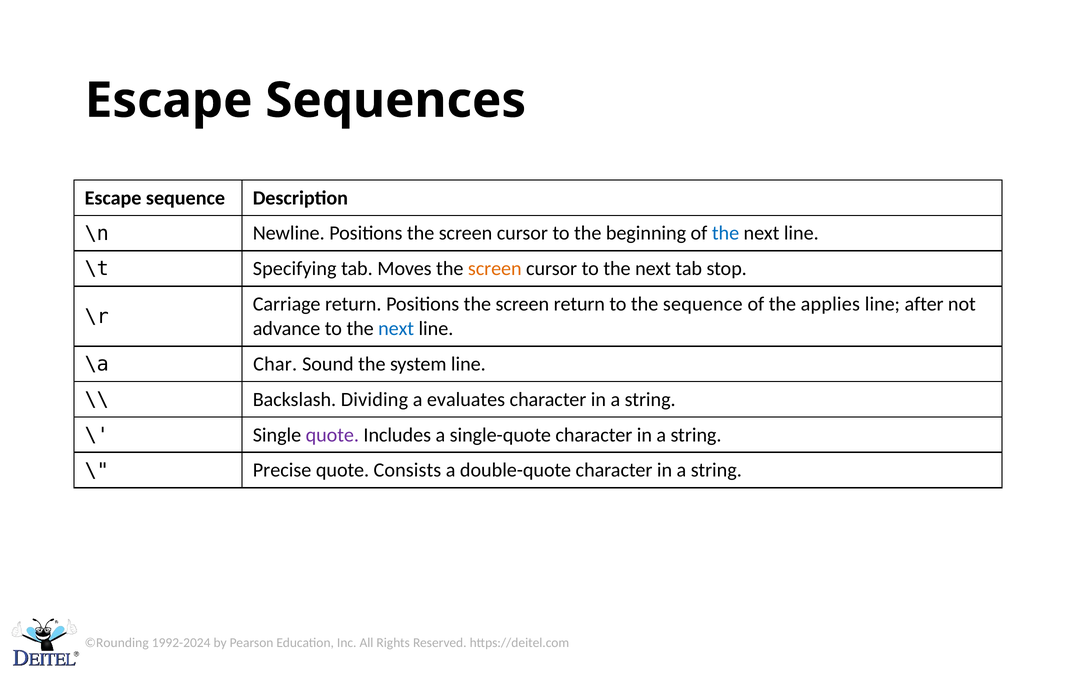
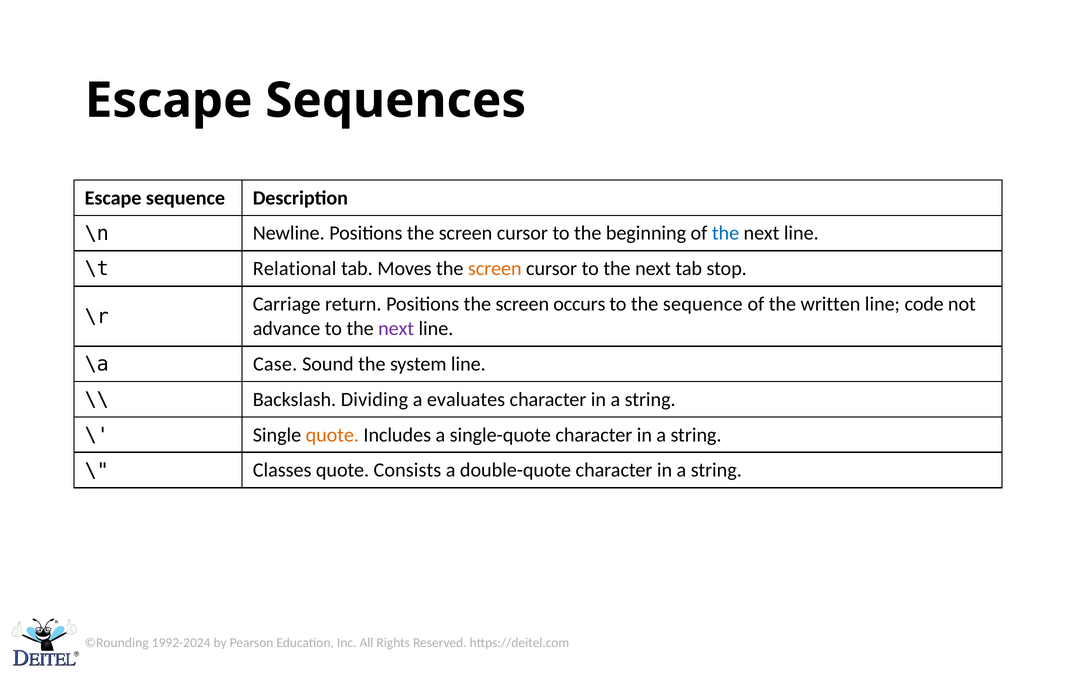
Specifying: Specifying -> Relational (295, 269)
screen return: return -> occurs (579, 304)
applies: applies -> written (830, 304)
after: after -> code (924, 304)
next colour: blue -> purple (396, 328)
Char: Char -> Case (275, 364)
quote colour: purple -> orange (332, 435)
Precise: Precise -> Classes (282, 470)
